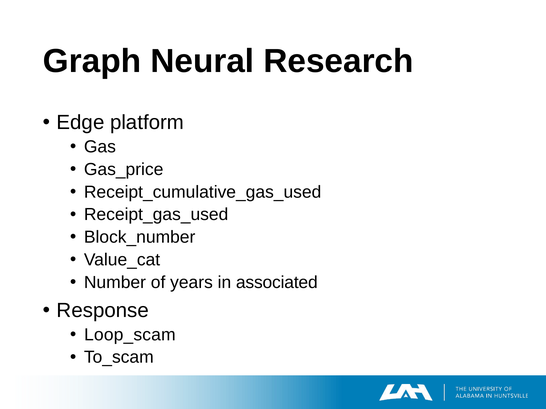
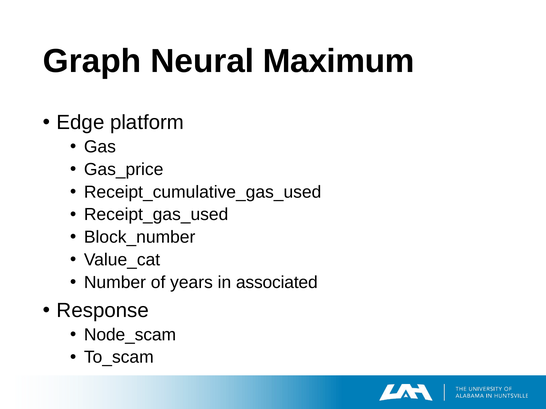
Research: Research -> Maximum (339, 61)
Loop_scam: Loop_scam -> Node_scam (130, 335)
